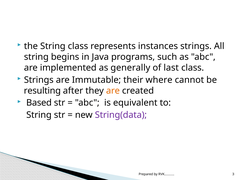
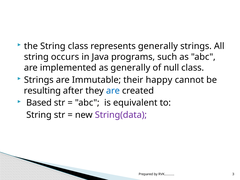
represents instances: instances -> generally (158, 46)
begins: begins -> occurs (65, 57)
last: last -> null (171, 68)
where: where -> happy (159, 80)
are colour: orange -> blue (113, 91)
